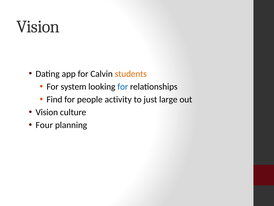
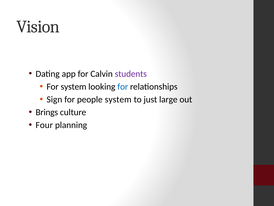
students colour: orange -> purple (131, 74)
Find: Find -> Sign (54, 99)
people activity: activity -> system (118, 99)
Vision: Vision -> Brings (47, 112)
